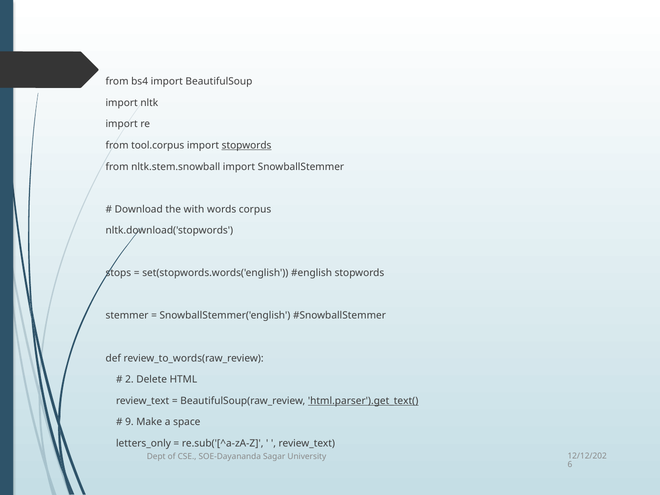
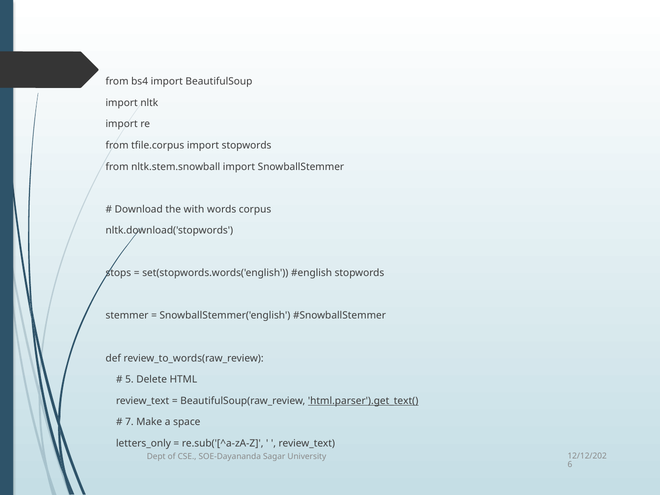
tool.corpus: tool.corpus -> tfile.corpus (158, 145)
stopwords underline: present -> none (247, 145)
2: 2 -> 5 (129, 379)
9: 9 -> 7 (129, 422)
